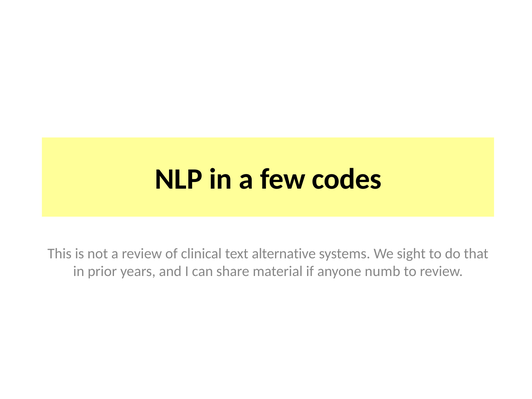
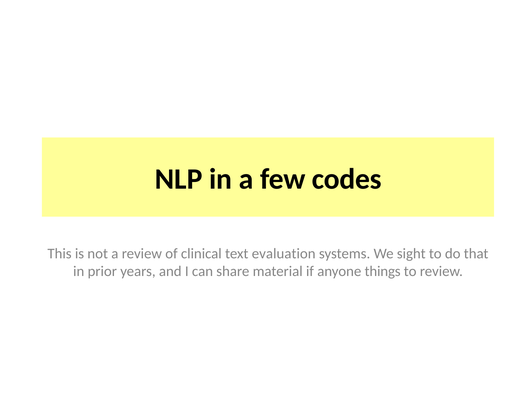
alternative: alternative -> evaluation (284, 254)
numb: numb -> things (383, 271)
